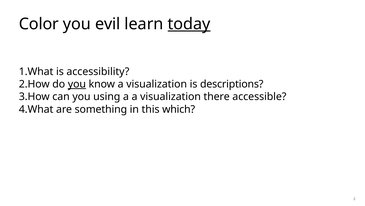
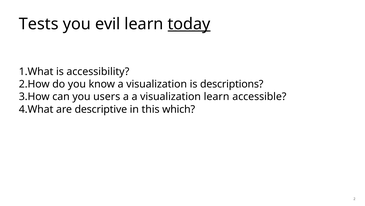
Color: Color -> Tests (39, 24)
you underline: present -> none (77, 84)
using: using -> users (107, 96)
visualization there: there -> learn (217, 96)
something: something -> descriptive (101, 109)
